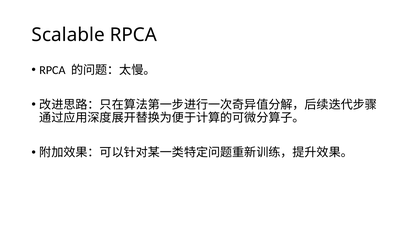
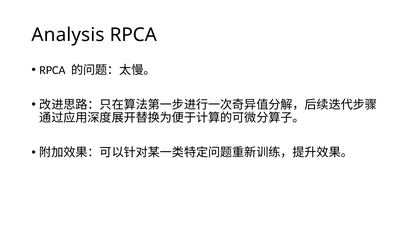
Scalable: Scalable -> Analysis (68, 35)
